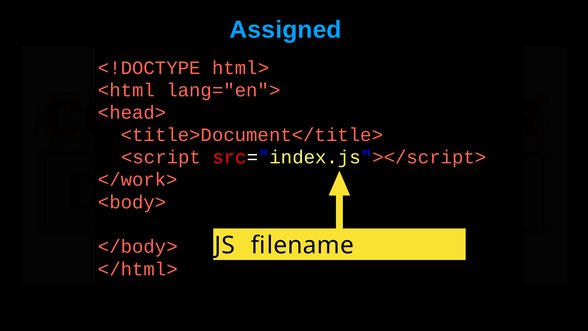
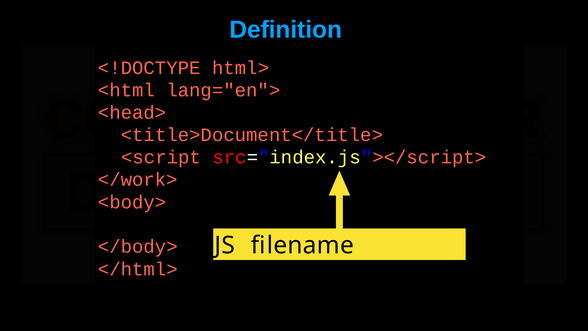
Assigned: Assigned -> Definition (286, 30)
